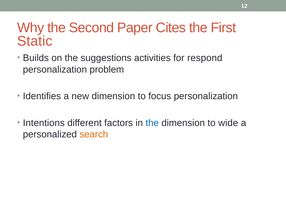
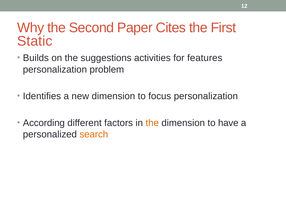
respond: respond -> features (205, 58)
Intentions: Intentions -> According (44, 123)
the colour: blue -> orange (152, 123)
wide: wide -> have (228, 123)
